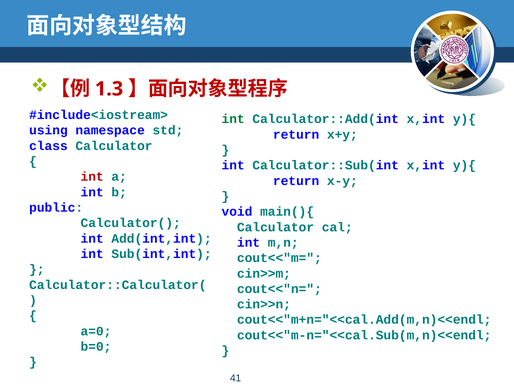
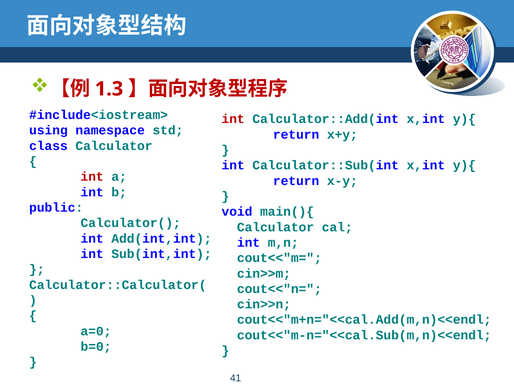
int colour: green -> red (233, 119)
